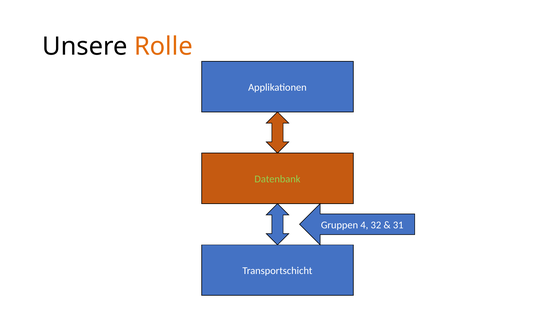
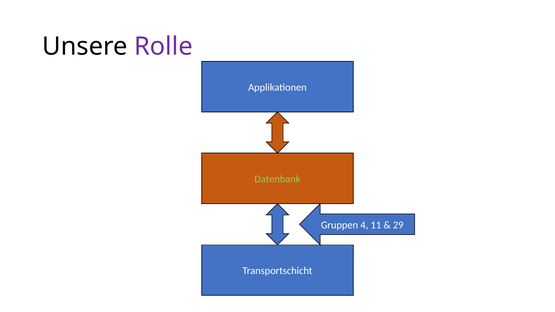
Rolle colour: orange -> purple (163, 47)
32: 32 -> 11 (376, 225)
31: 31 -> 29 (398, 225)
